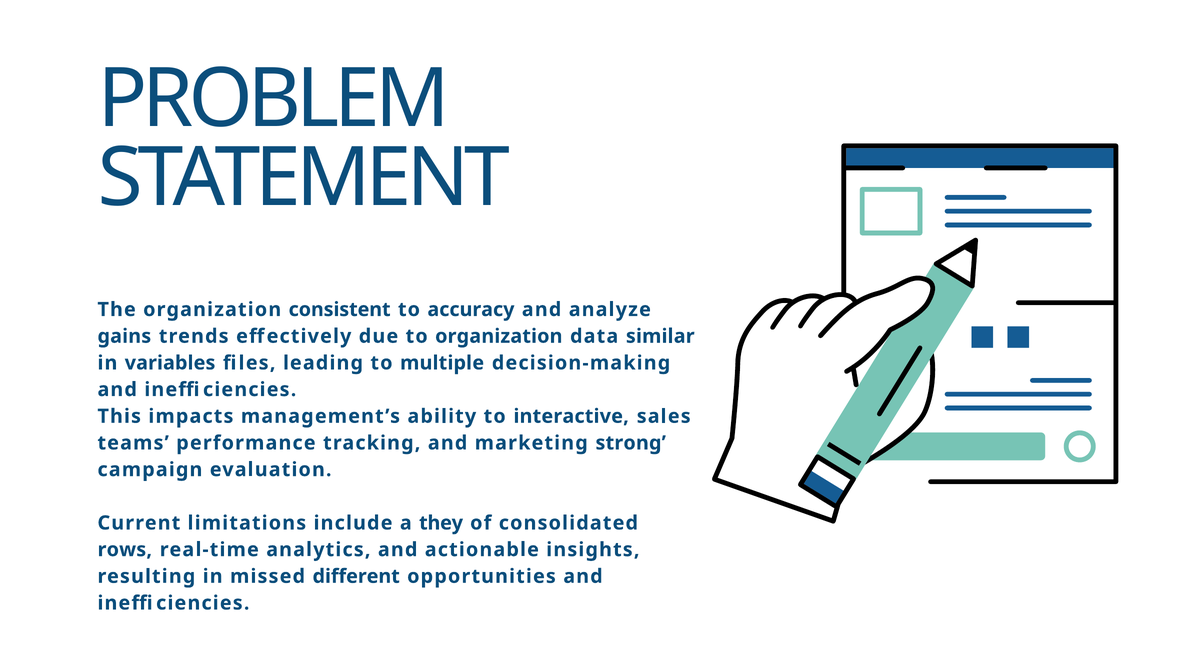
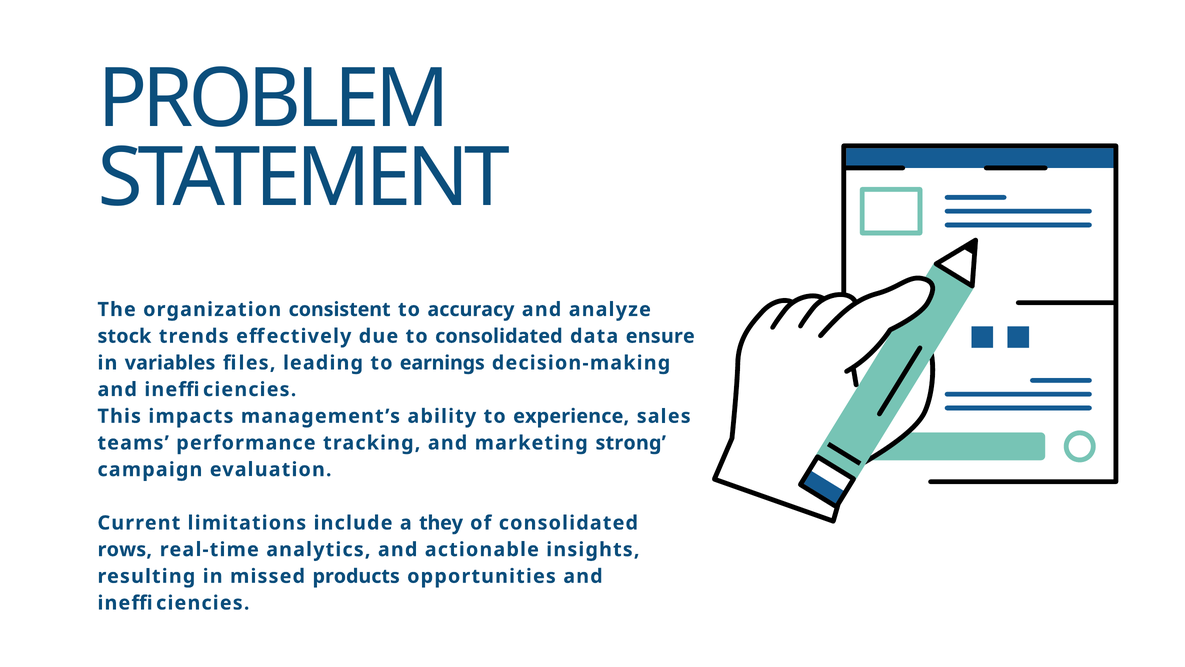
gains: gains -> stock (124, 336)
to organization: organization -> consolidated (499, 336)
similar: similar -> ensure (660, 336)
multiple: multiple -> earnings (442, 363)
interactive: interactive -> experience (571, 416)
different: different -> products (356, 576)
